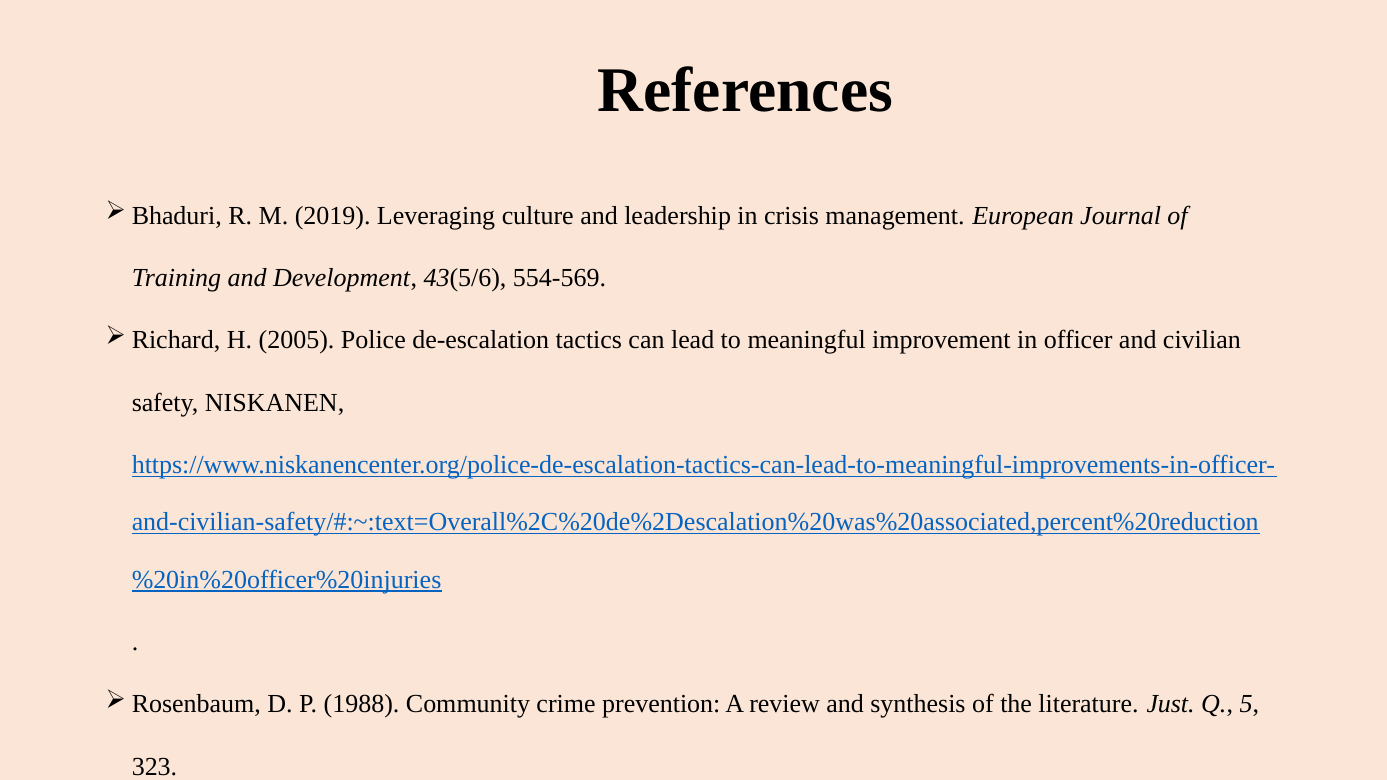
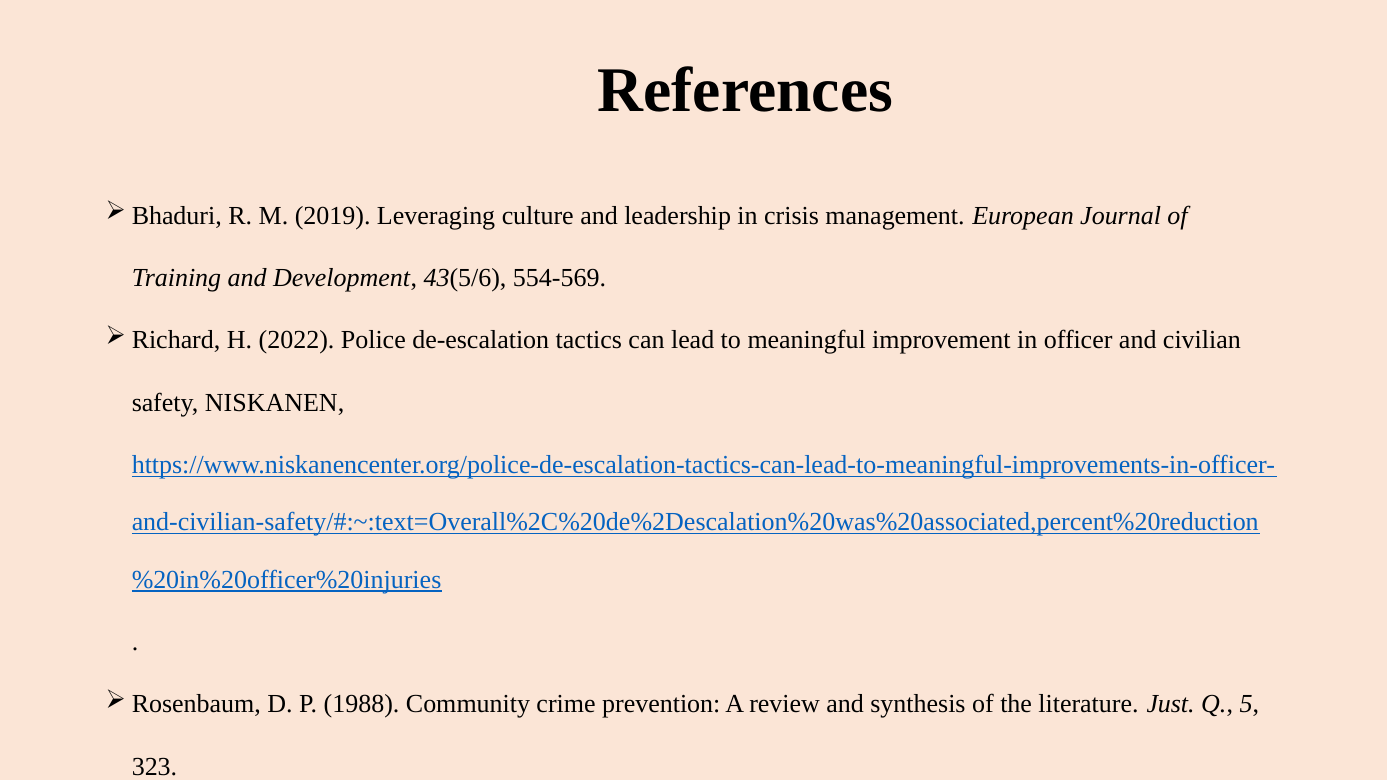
2005: 2005 -> 2022 (297, 340)
